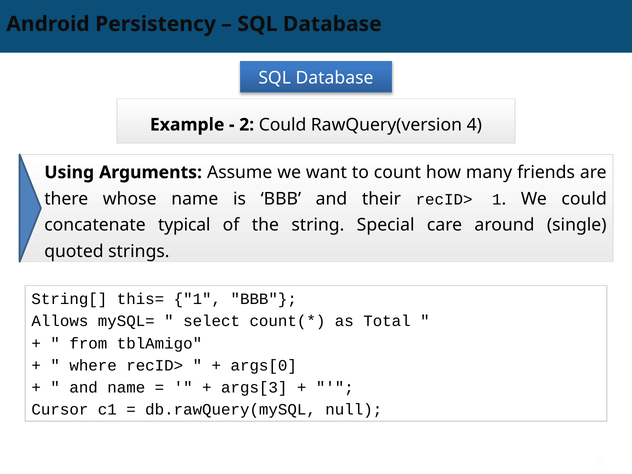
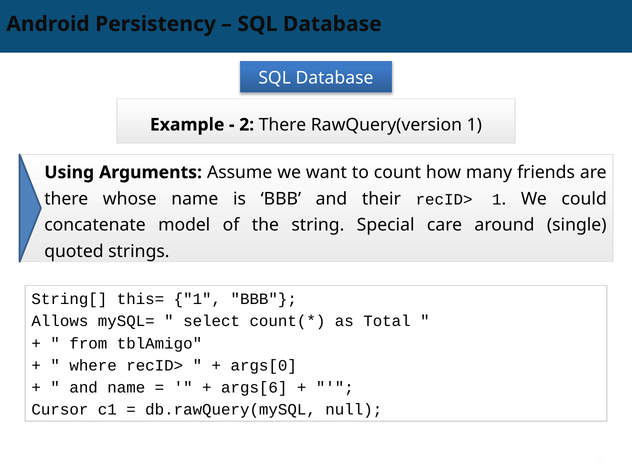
2 Could: Could -> There (283, 125)
RawQuery(version 4: 4 -> 1 (474, 125)
typical: typical -> model (184, 225)
args[3: args[3 -> args[6 (254, 388)
